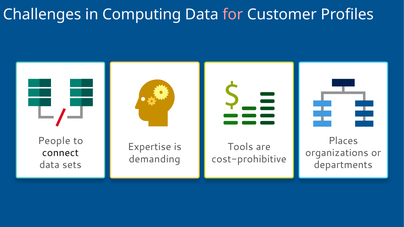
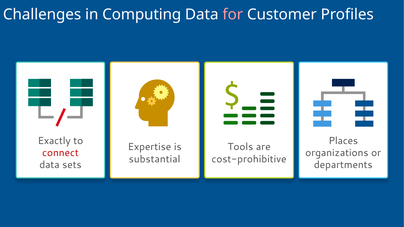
People: People -> Exactly (54, 141)
connect colour: black -> red (60, 153)
demanding: demanding -> substantial (155, 159)
